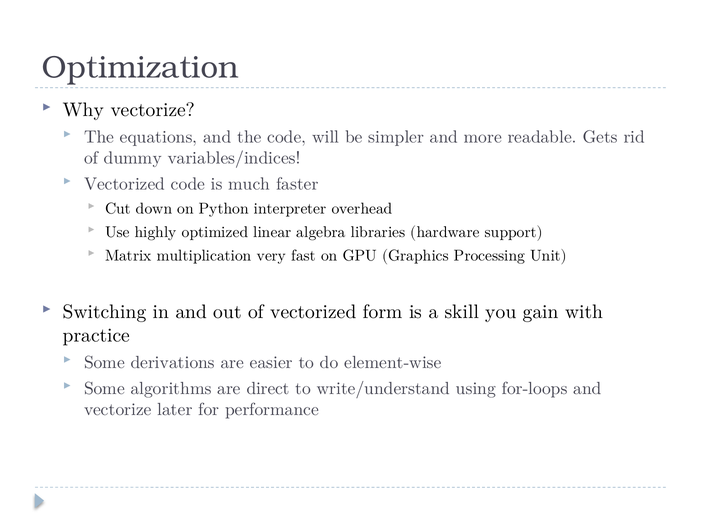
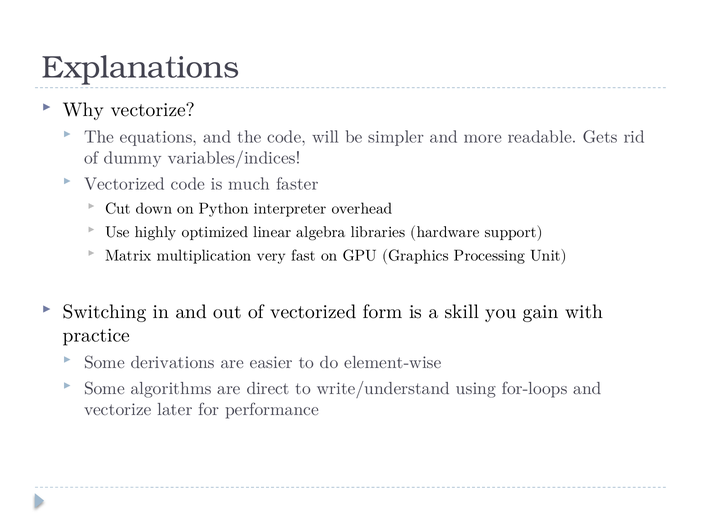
Optimization: Optimization -> Explanations (141, 68)
